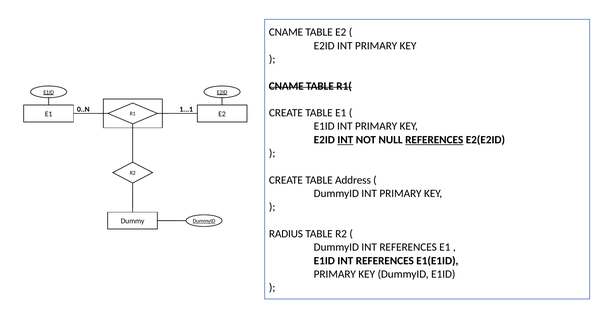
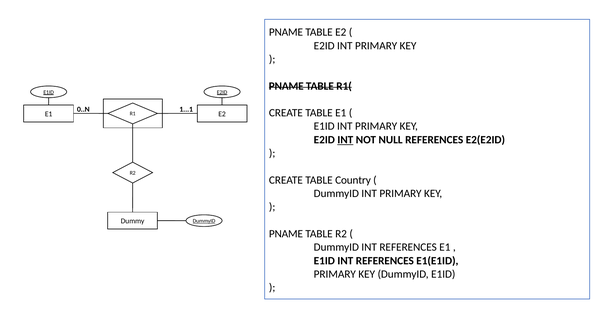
CNAME: CNAME -> PNAME (286, 32)
CNAME: CNAME -> PNAME (286, 86)
REFERENCES underline: present -> none (434, 140)
Address: Address -> Country (353, 180)
RADIUS: RADIUS -> PNAME (286, 234)
